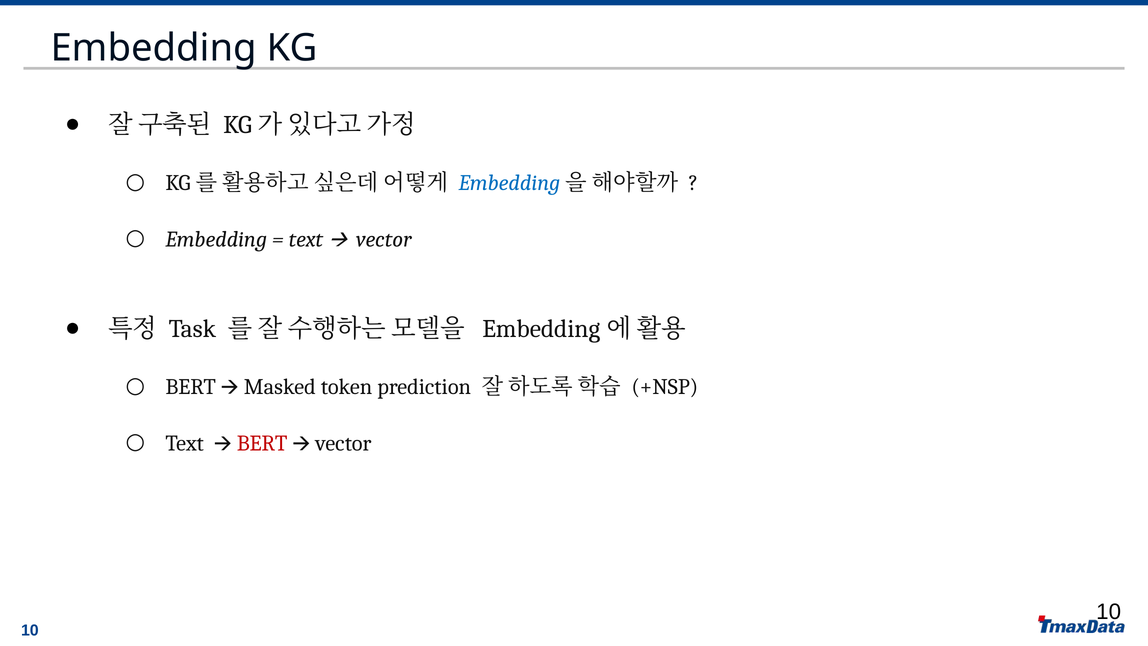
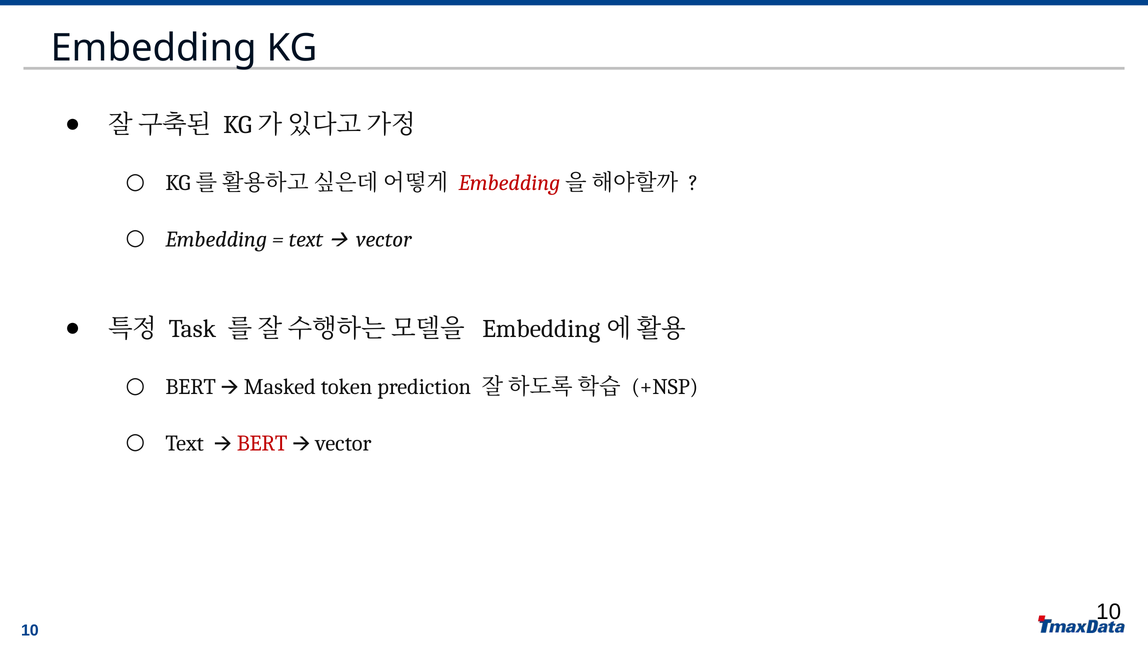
Embedding colour: blue -> red (509, 183)
